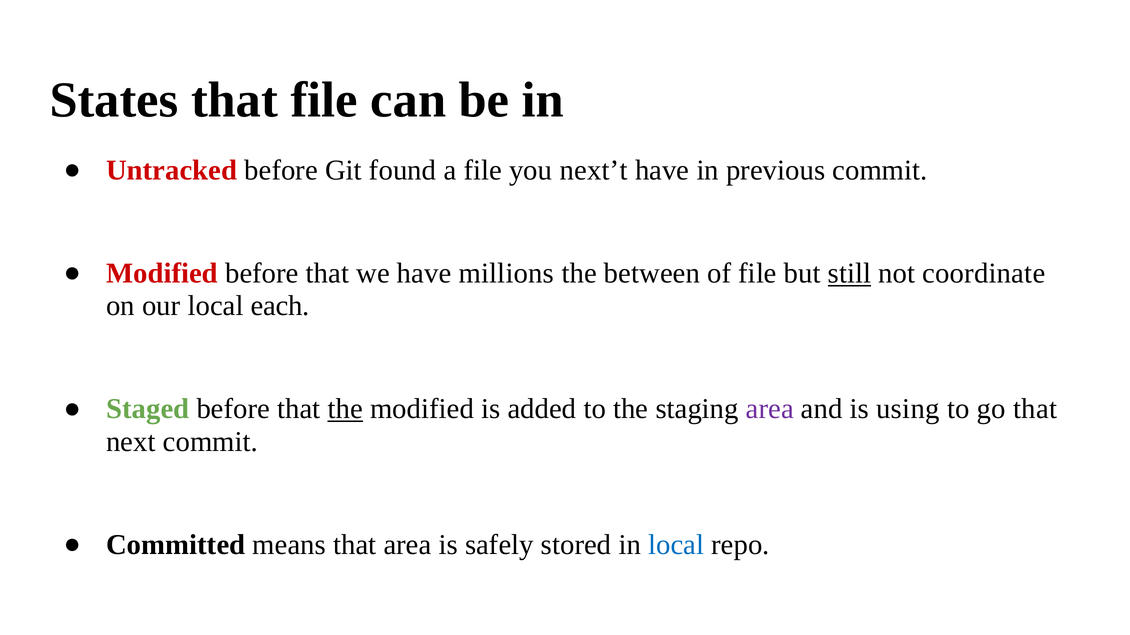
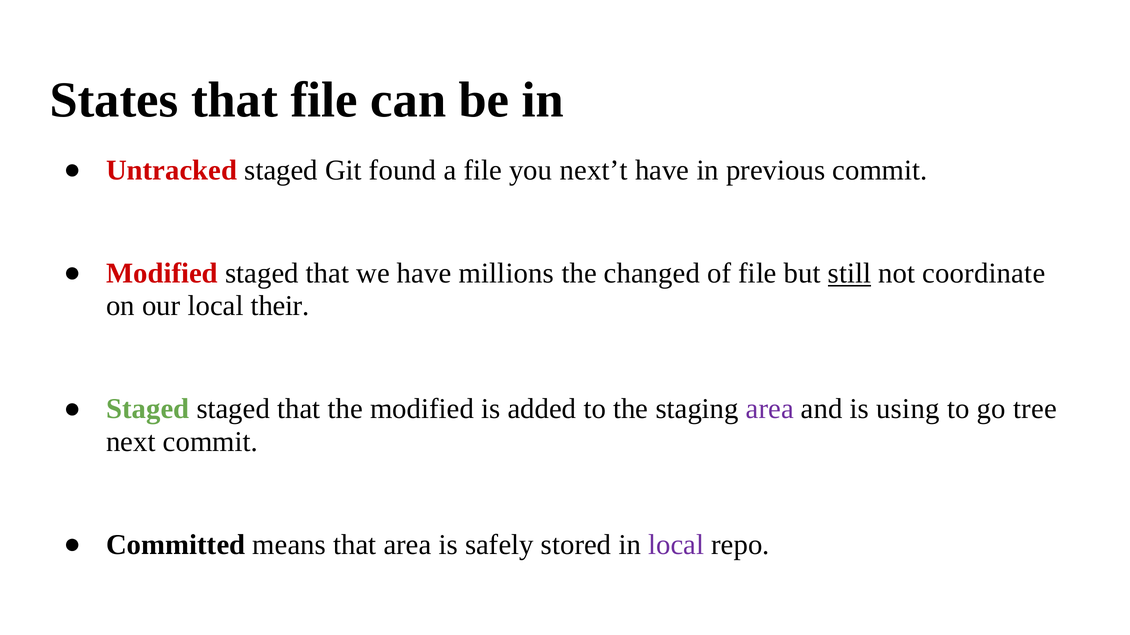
Untracked before: before -> staged (281, 170)
Modified before: before -> staged (262, 274)
between: between -> changed (652, 274)
each: each -> their (280, 306)
Staged before: before -> staged (233, 409)
the underline: present -> none (345, 409)
go that: that -> tree (1035, 409)
local colour: blue -> purple (676, 545)
